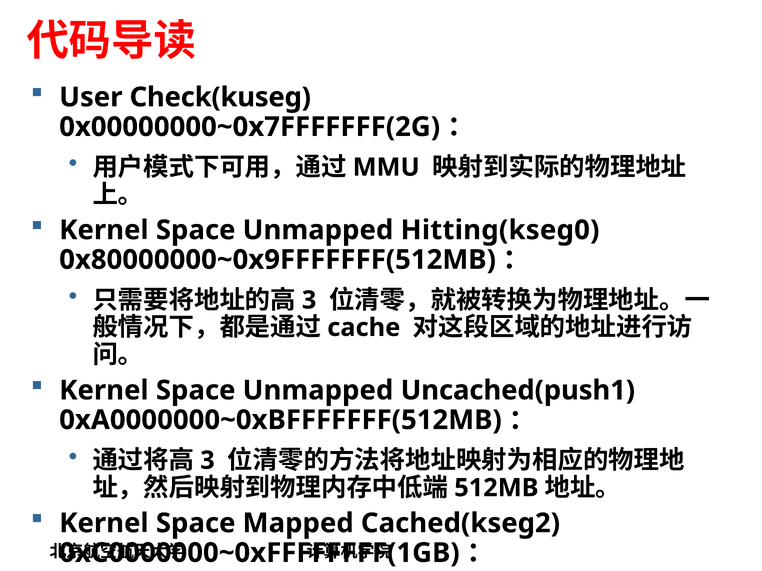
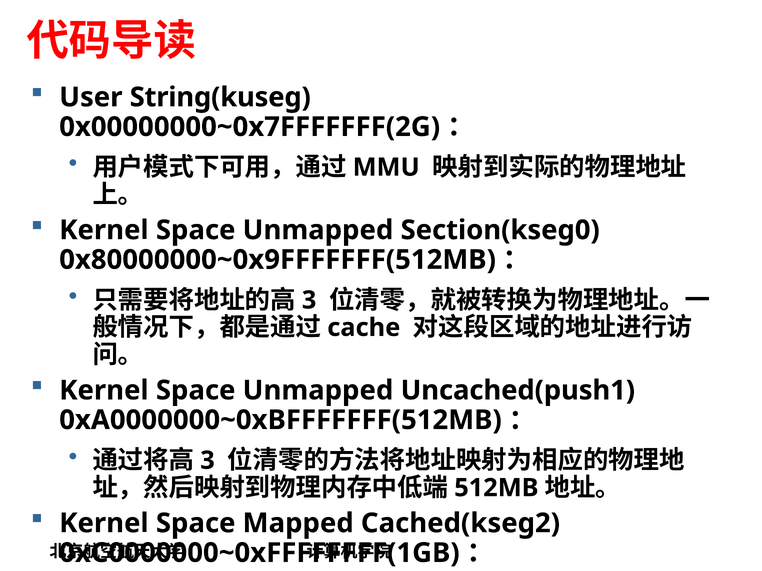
Check(kuseg: Check(kuseg -> String(kuseg (220, 97)
Hitting(kseg0: Hitting(kseg0 -> Section(kseg0 (500, 230)
